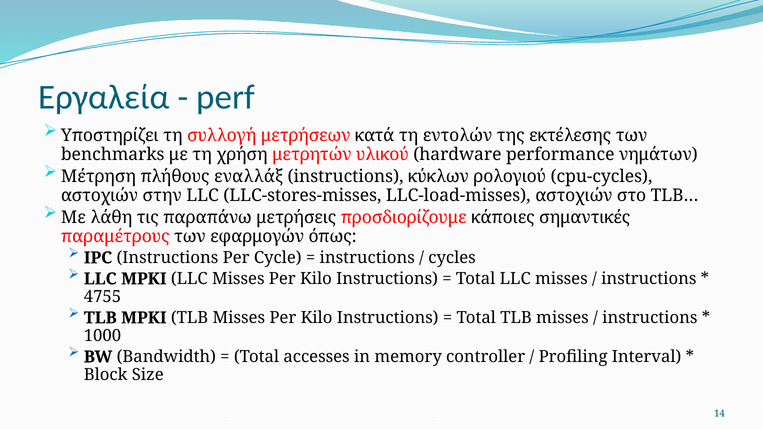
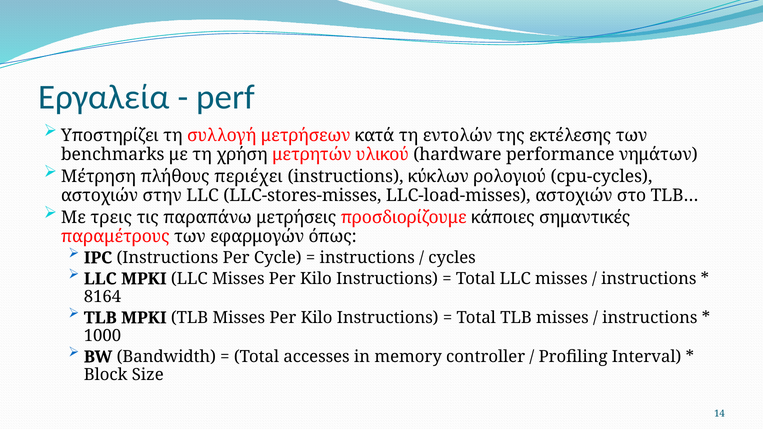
εναλλάξ: εναλλάξ -> περιέχει (248, 177)
λάθη: λάθη -> τρεις (111, 218)
4755: 4755 -> 8164 (102, 297)
